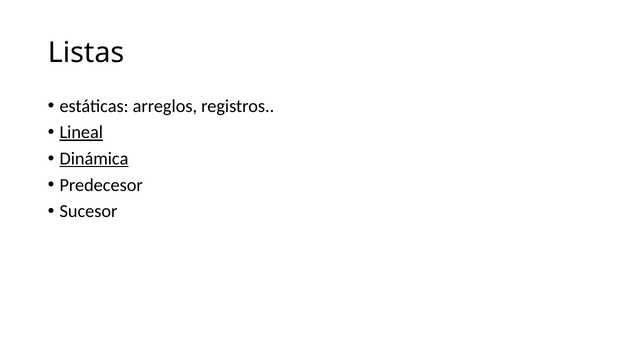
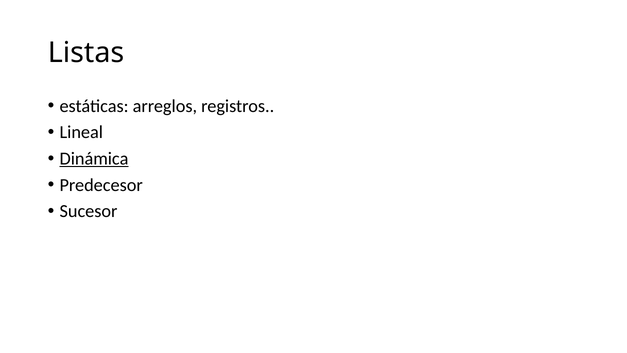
Lineal underline: present -> none (81, 132)
